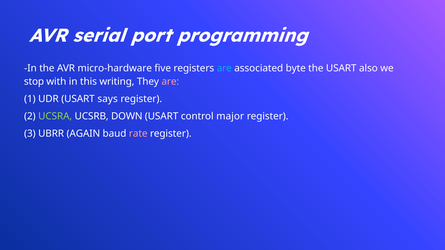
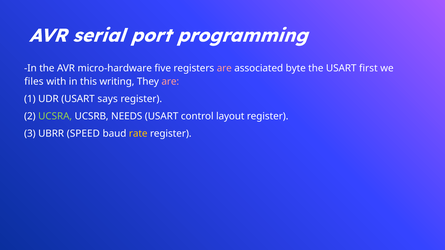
are colour: light blue -> pink (224, 68)
also: also -> first (368, 68)
stop: stop -> files (34, 82)
DOWN: DOWN -> NEEDS (127, 117)
major: major -> layout (230, 117)
AGAIN: AGAIN -> SPEED (83, 134)
rate colour: pink -> yellow (138, 134)
